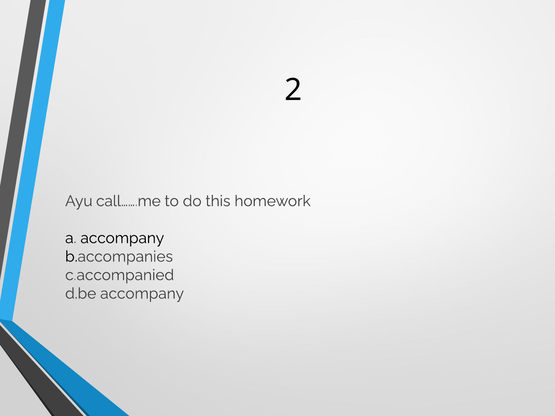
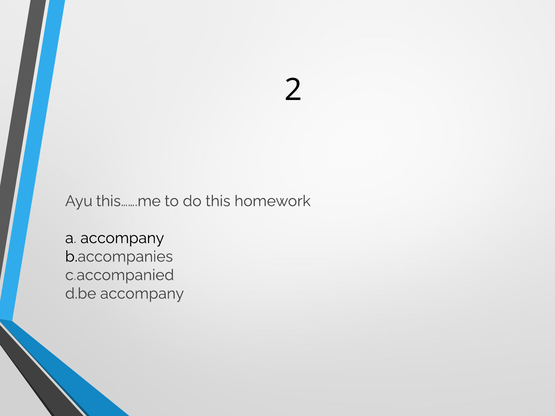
call…….me: call…….me -> this…….me (128, 201)
